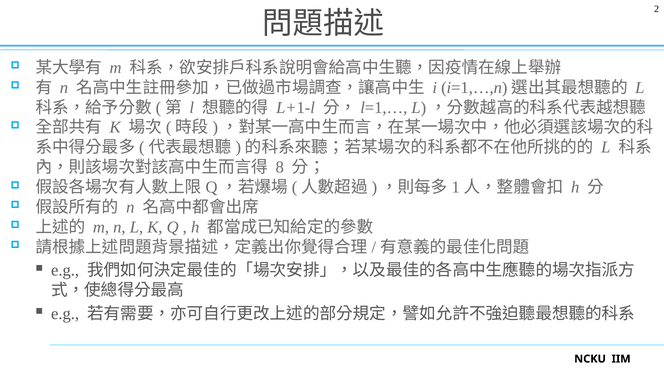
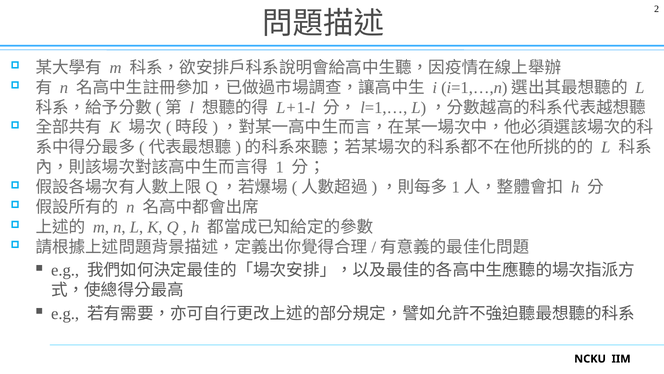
8: 8 -> 1 (280, 167)
